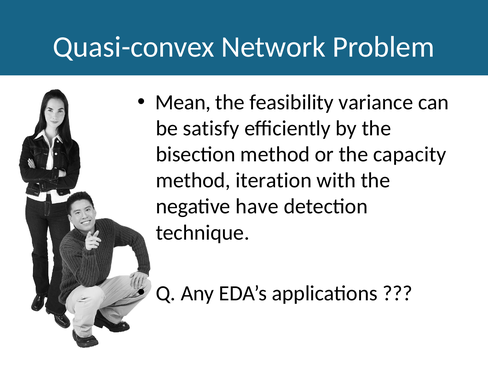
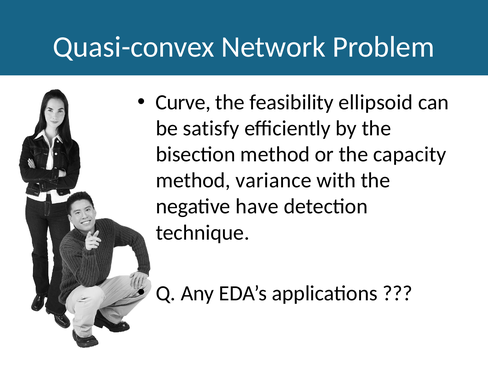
Mean: Mean -> Curve (183, 102)
variance: variance -> ellipsoid (376, 102)
iteration: iteration -> variance (274, 180)
